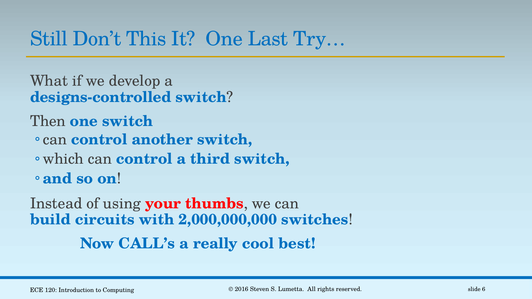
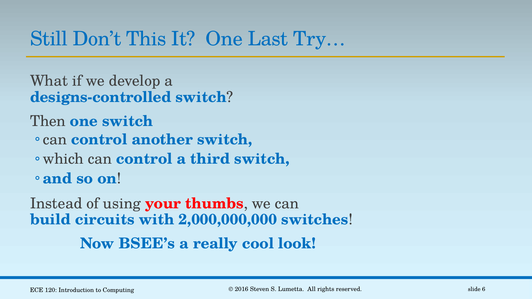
CALL’s: CALL’s -> BSEE’s (147, 244)
best: best -> look (297, 244)
